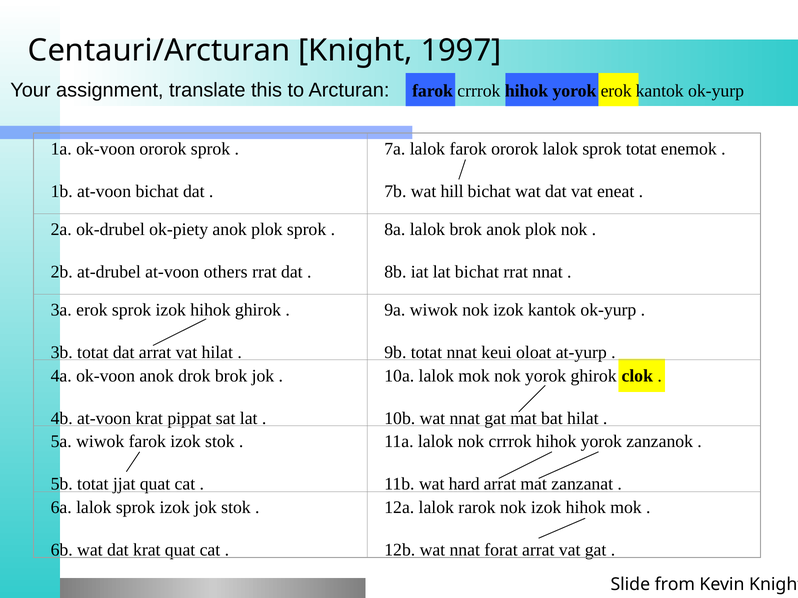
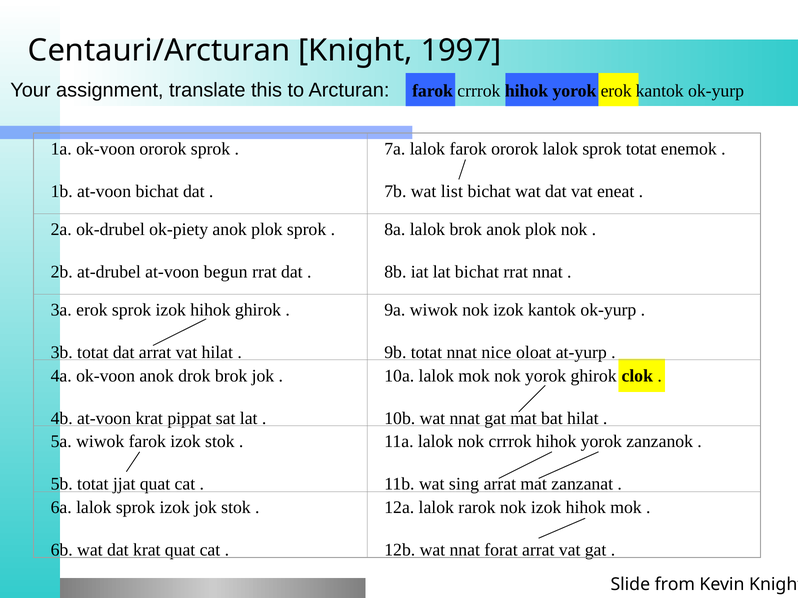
hill: hill -> list (452, 192)
others: others -> begun (226, 272)
keui: keui -> nice (496, 353)
hard: hard -> sing (464, 485)
